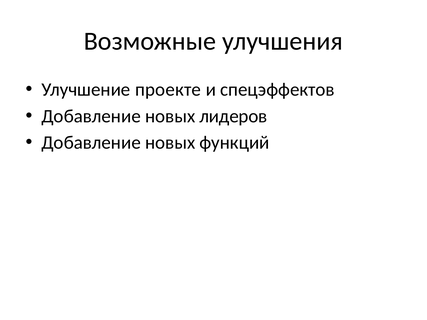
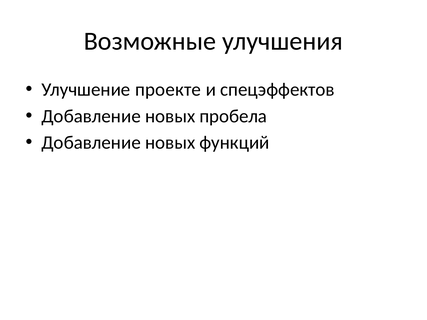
лидеров: лидеров -> пробела (233, 116)
